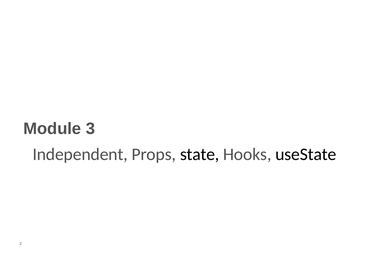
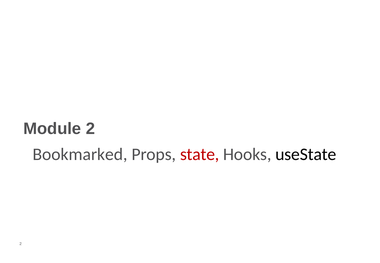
Module 3: 3 -> 2 (90, 129)
Independent: Independent -> Bookmarked (80, 154)
state colour: black -> red (200, 154)
